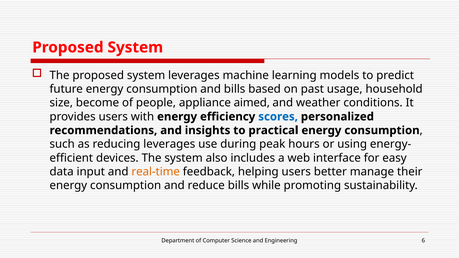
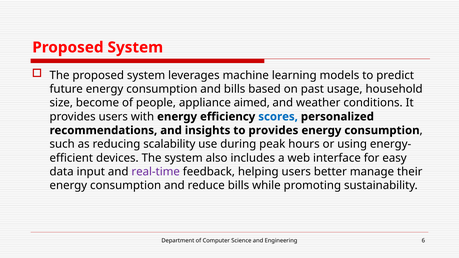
to practical: practical -> provides (273, 130)
reducing leverages: leverages -> scalability (169, 144)
real-time colour: orange -> purple (156, 172)
